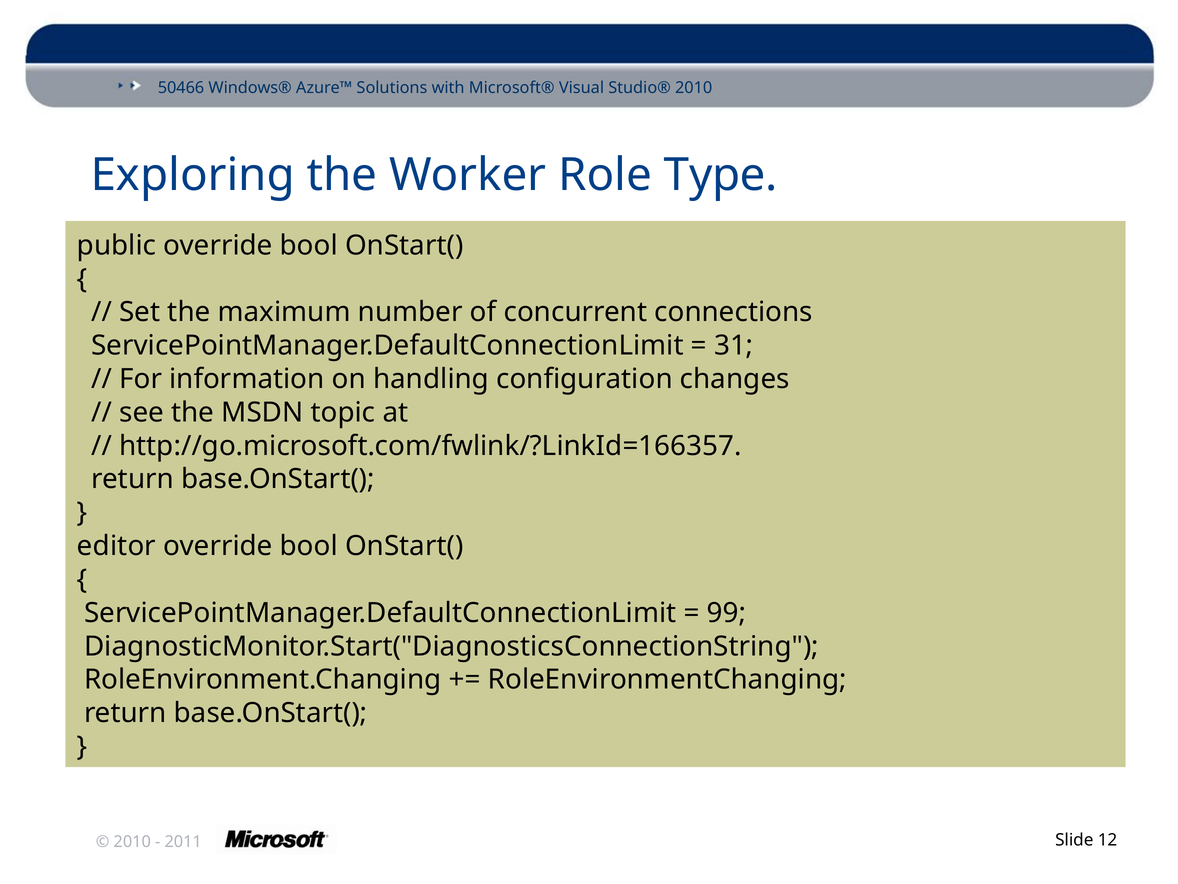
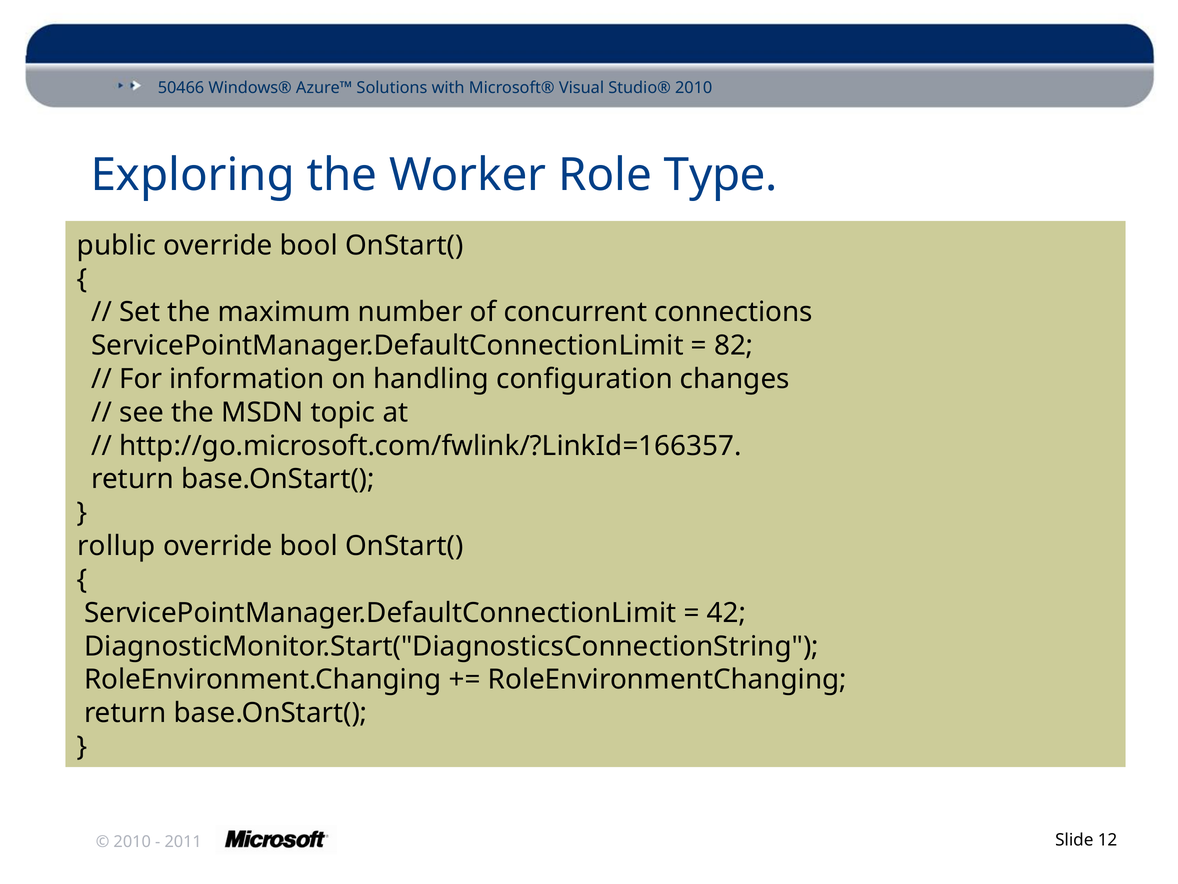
31: 31 -> 82 (734, 345)
editor: editor -> rollup (116, 546)
99: 99 -> 42 (726, 613)
